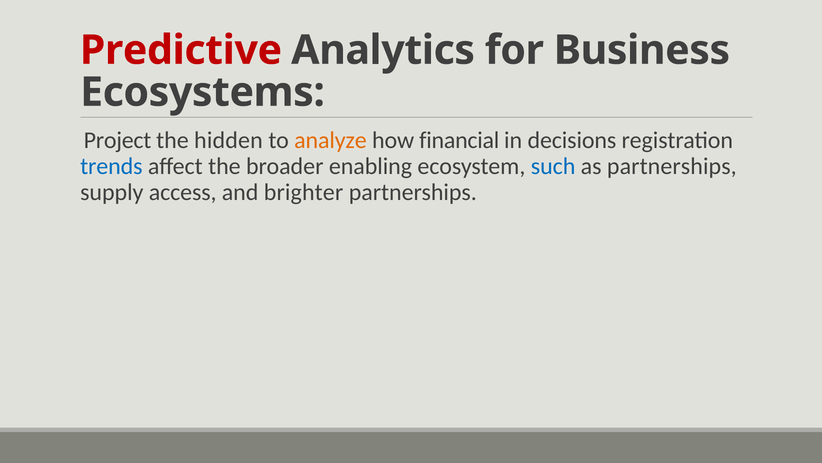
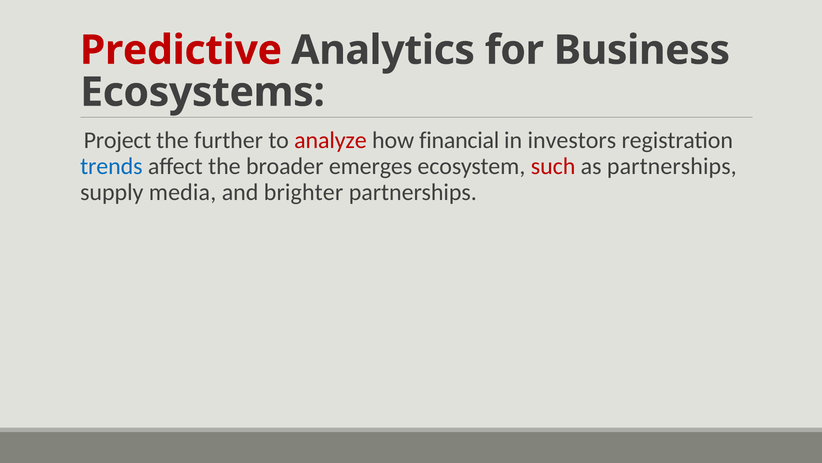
hidden: hidden -> further (229, 140)
analyze colour: orange -> red (330, 140)
decisions: decisions -> investors (572, 140)
enabling: enabling -> emerges (371, 166)
such colour: blue -> red (553, 166)
access: access -> media (183, 192)
